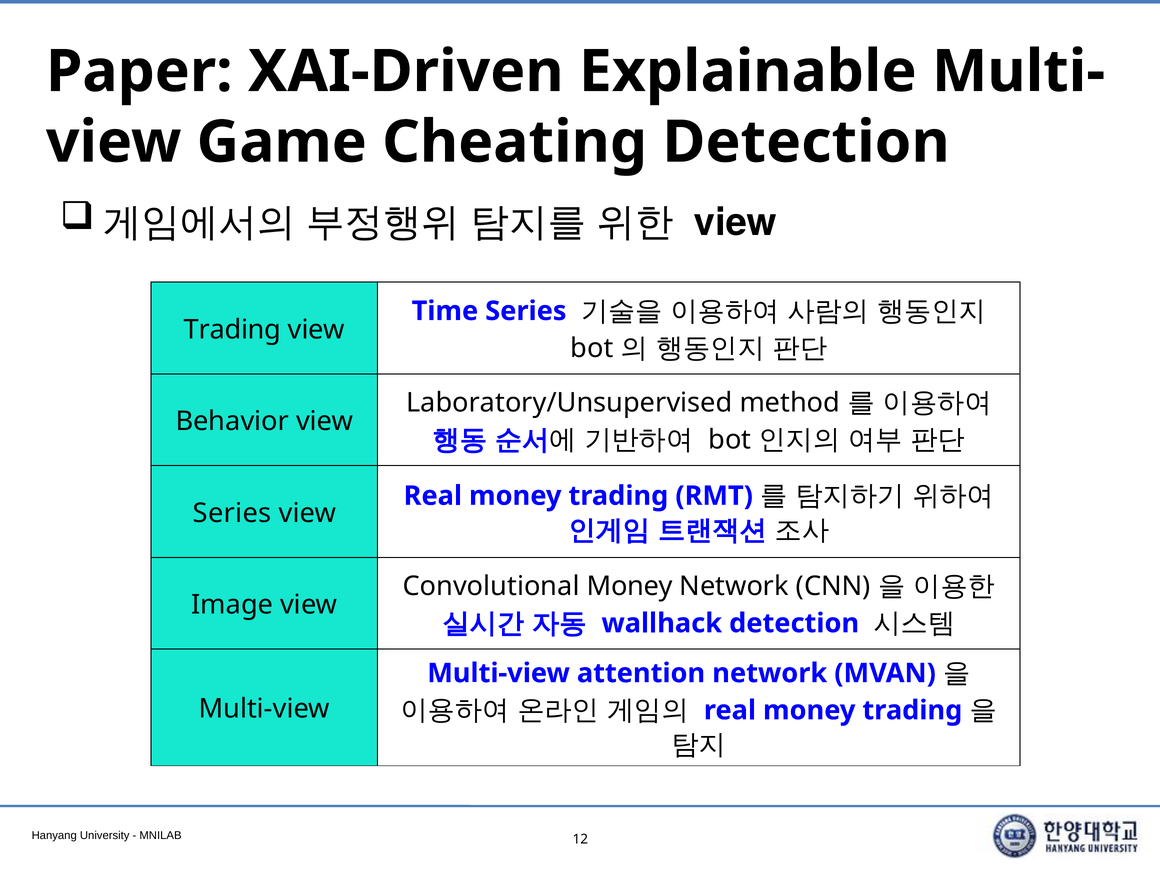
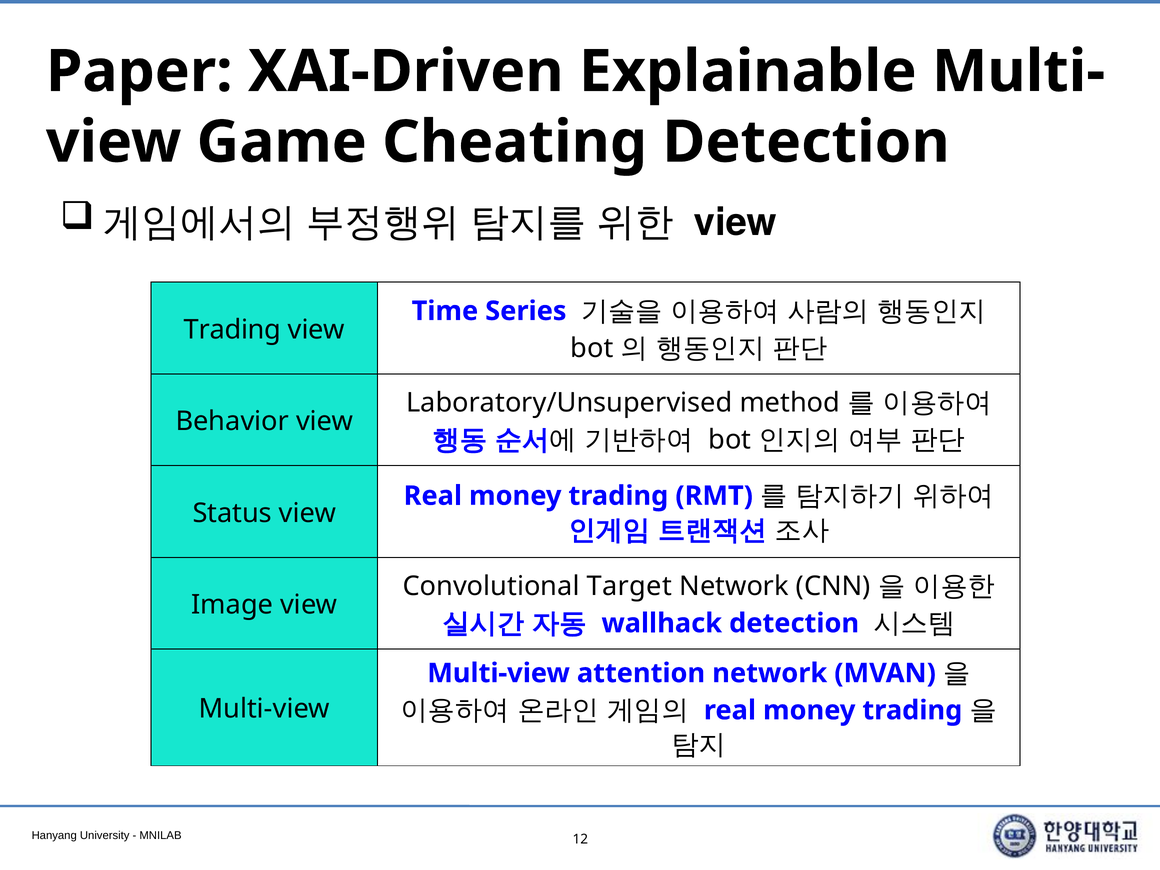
Series: Series -> Status (232, 513)
Convolutional Money: Money -> Target (629, 586)
